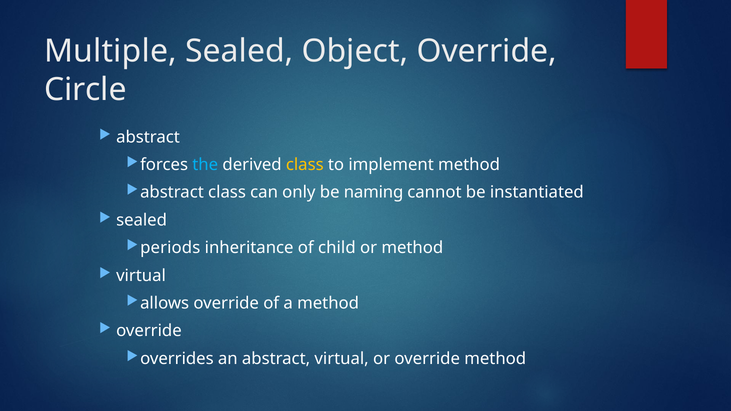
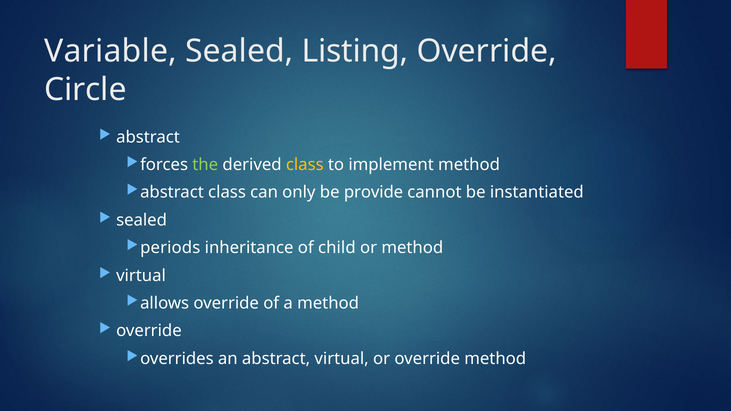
Multiple: Multiple -> Variable (111, 51)
Object: Object -> Listing (355, 51)
the colour: light blue -> light green (205, 165)
naming: naming -> provide (374, 192)
